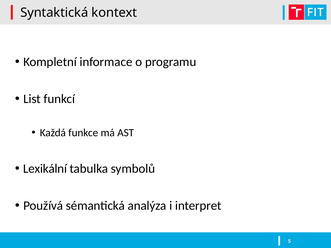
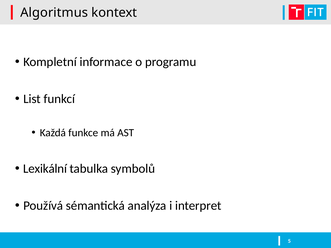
Syntaktická: Syntaktická -> Algoritmus (54, 13)
